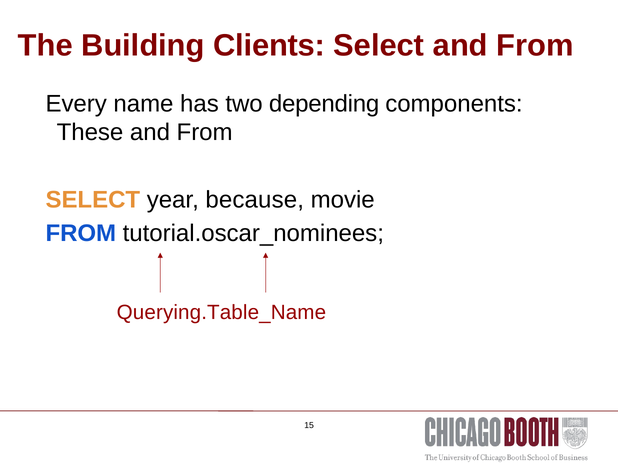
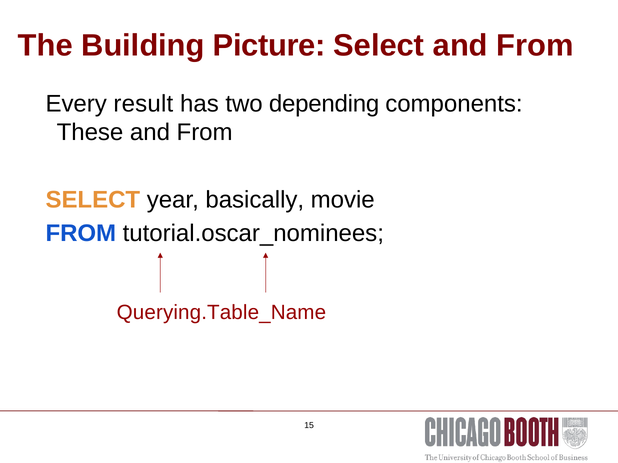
Clients: Clients -> Picture (269, 46)
name: name -> result (143, 104)
because: because -> basically (255, 200)
